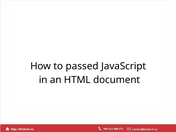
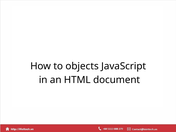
passed: passed -> objects (82, 66)
